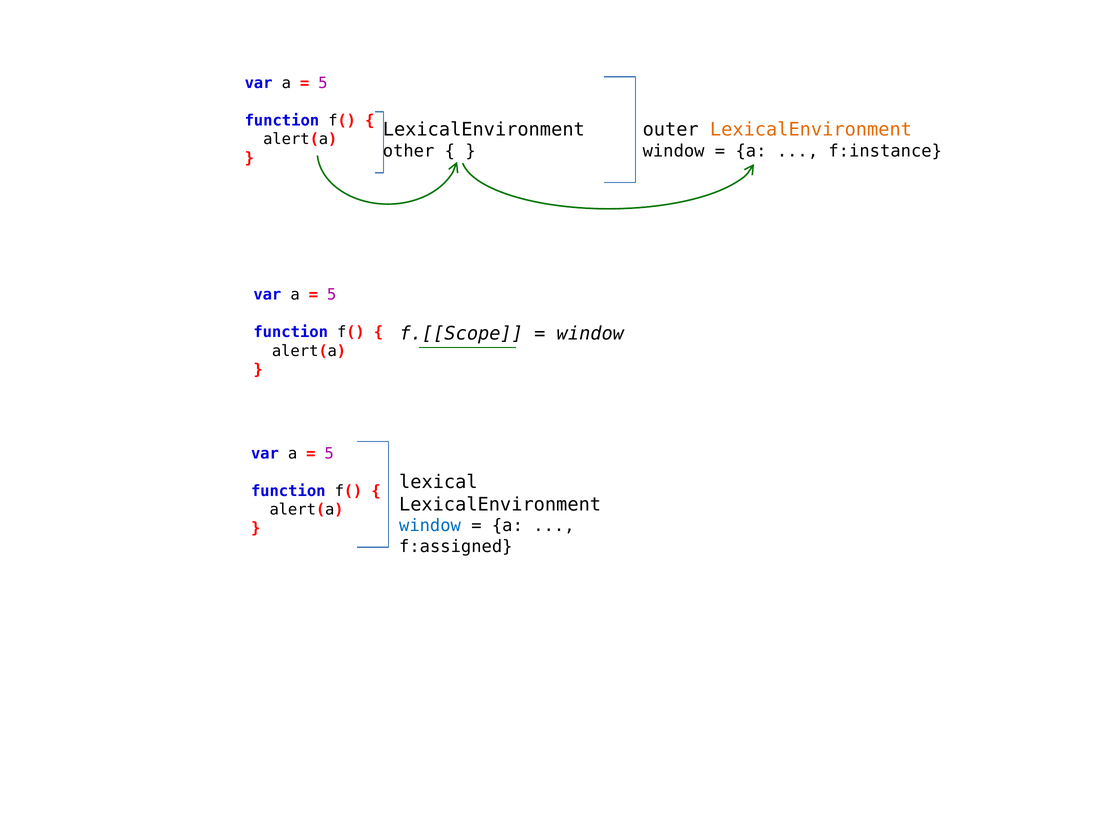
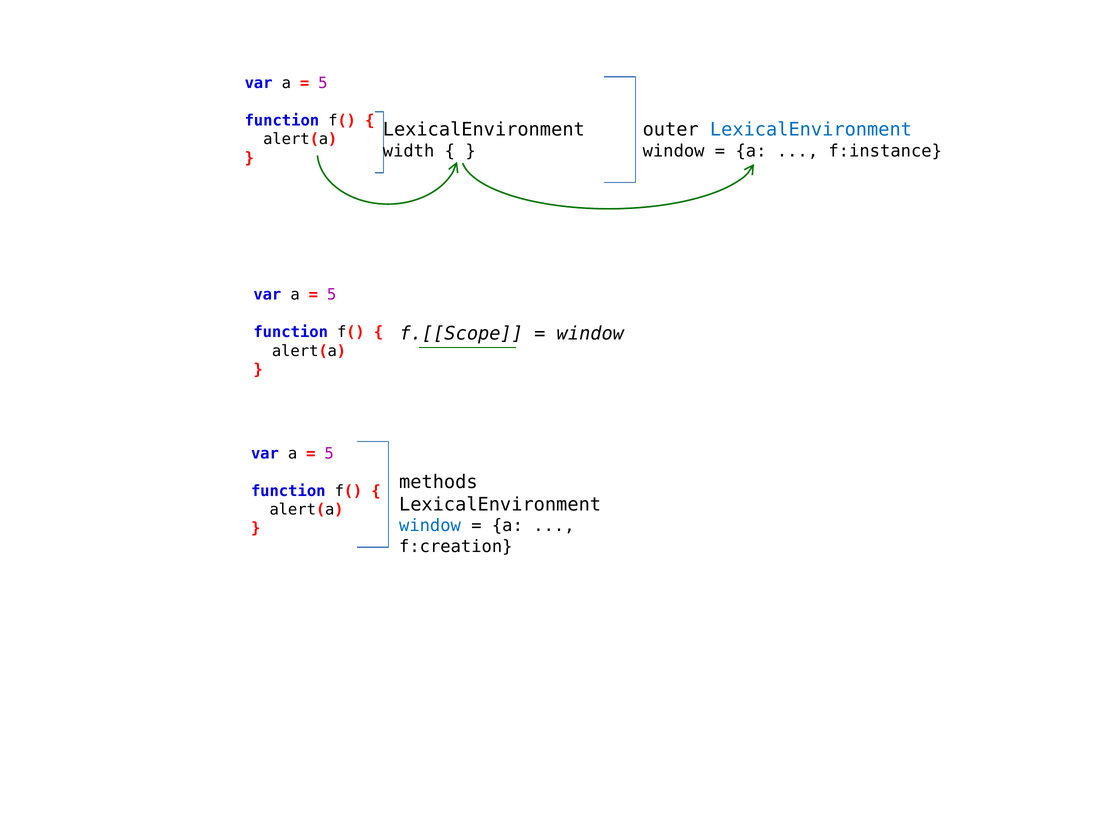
LexicalEnvironment colour: orange -> blue (811, 130)
other: other -> width (409, 151)
lexical: lexical -> methods (438, 482)
f:assigned: f:assigned -> f:creation (456, 546)
